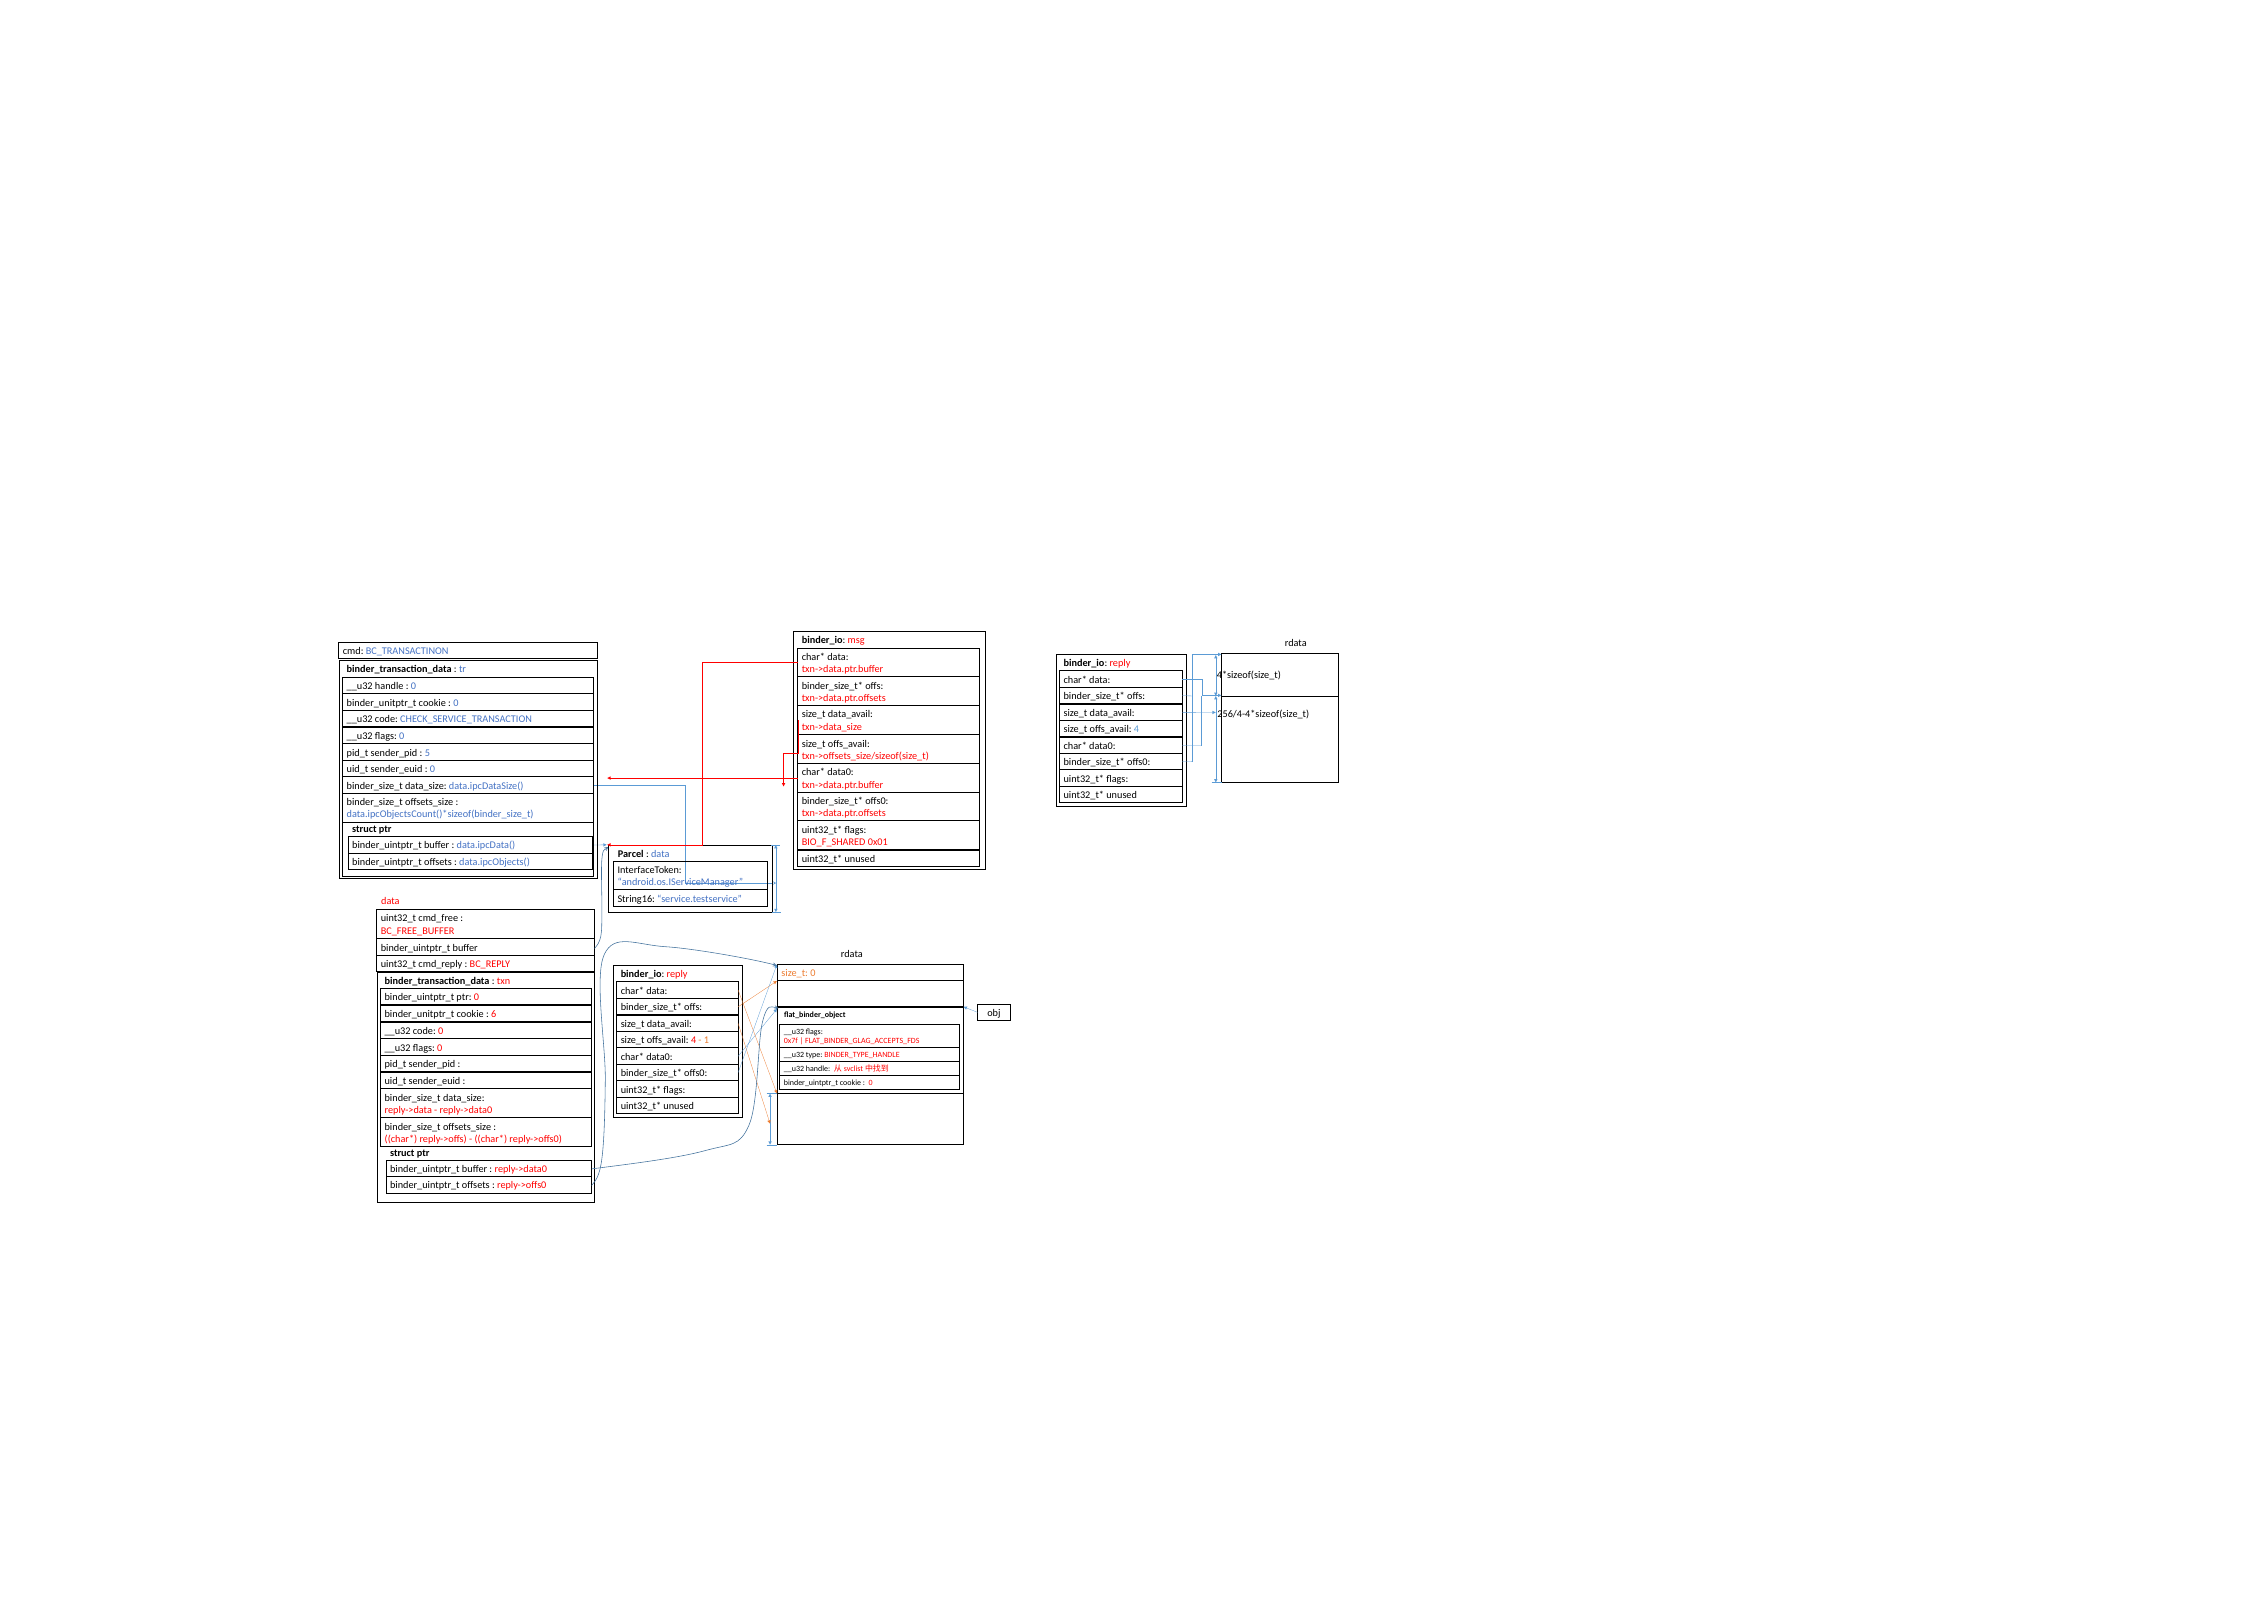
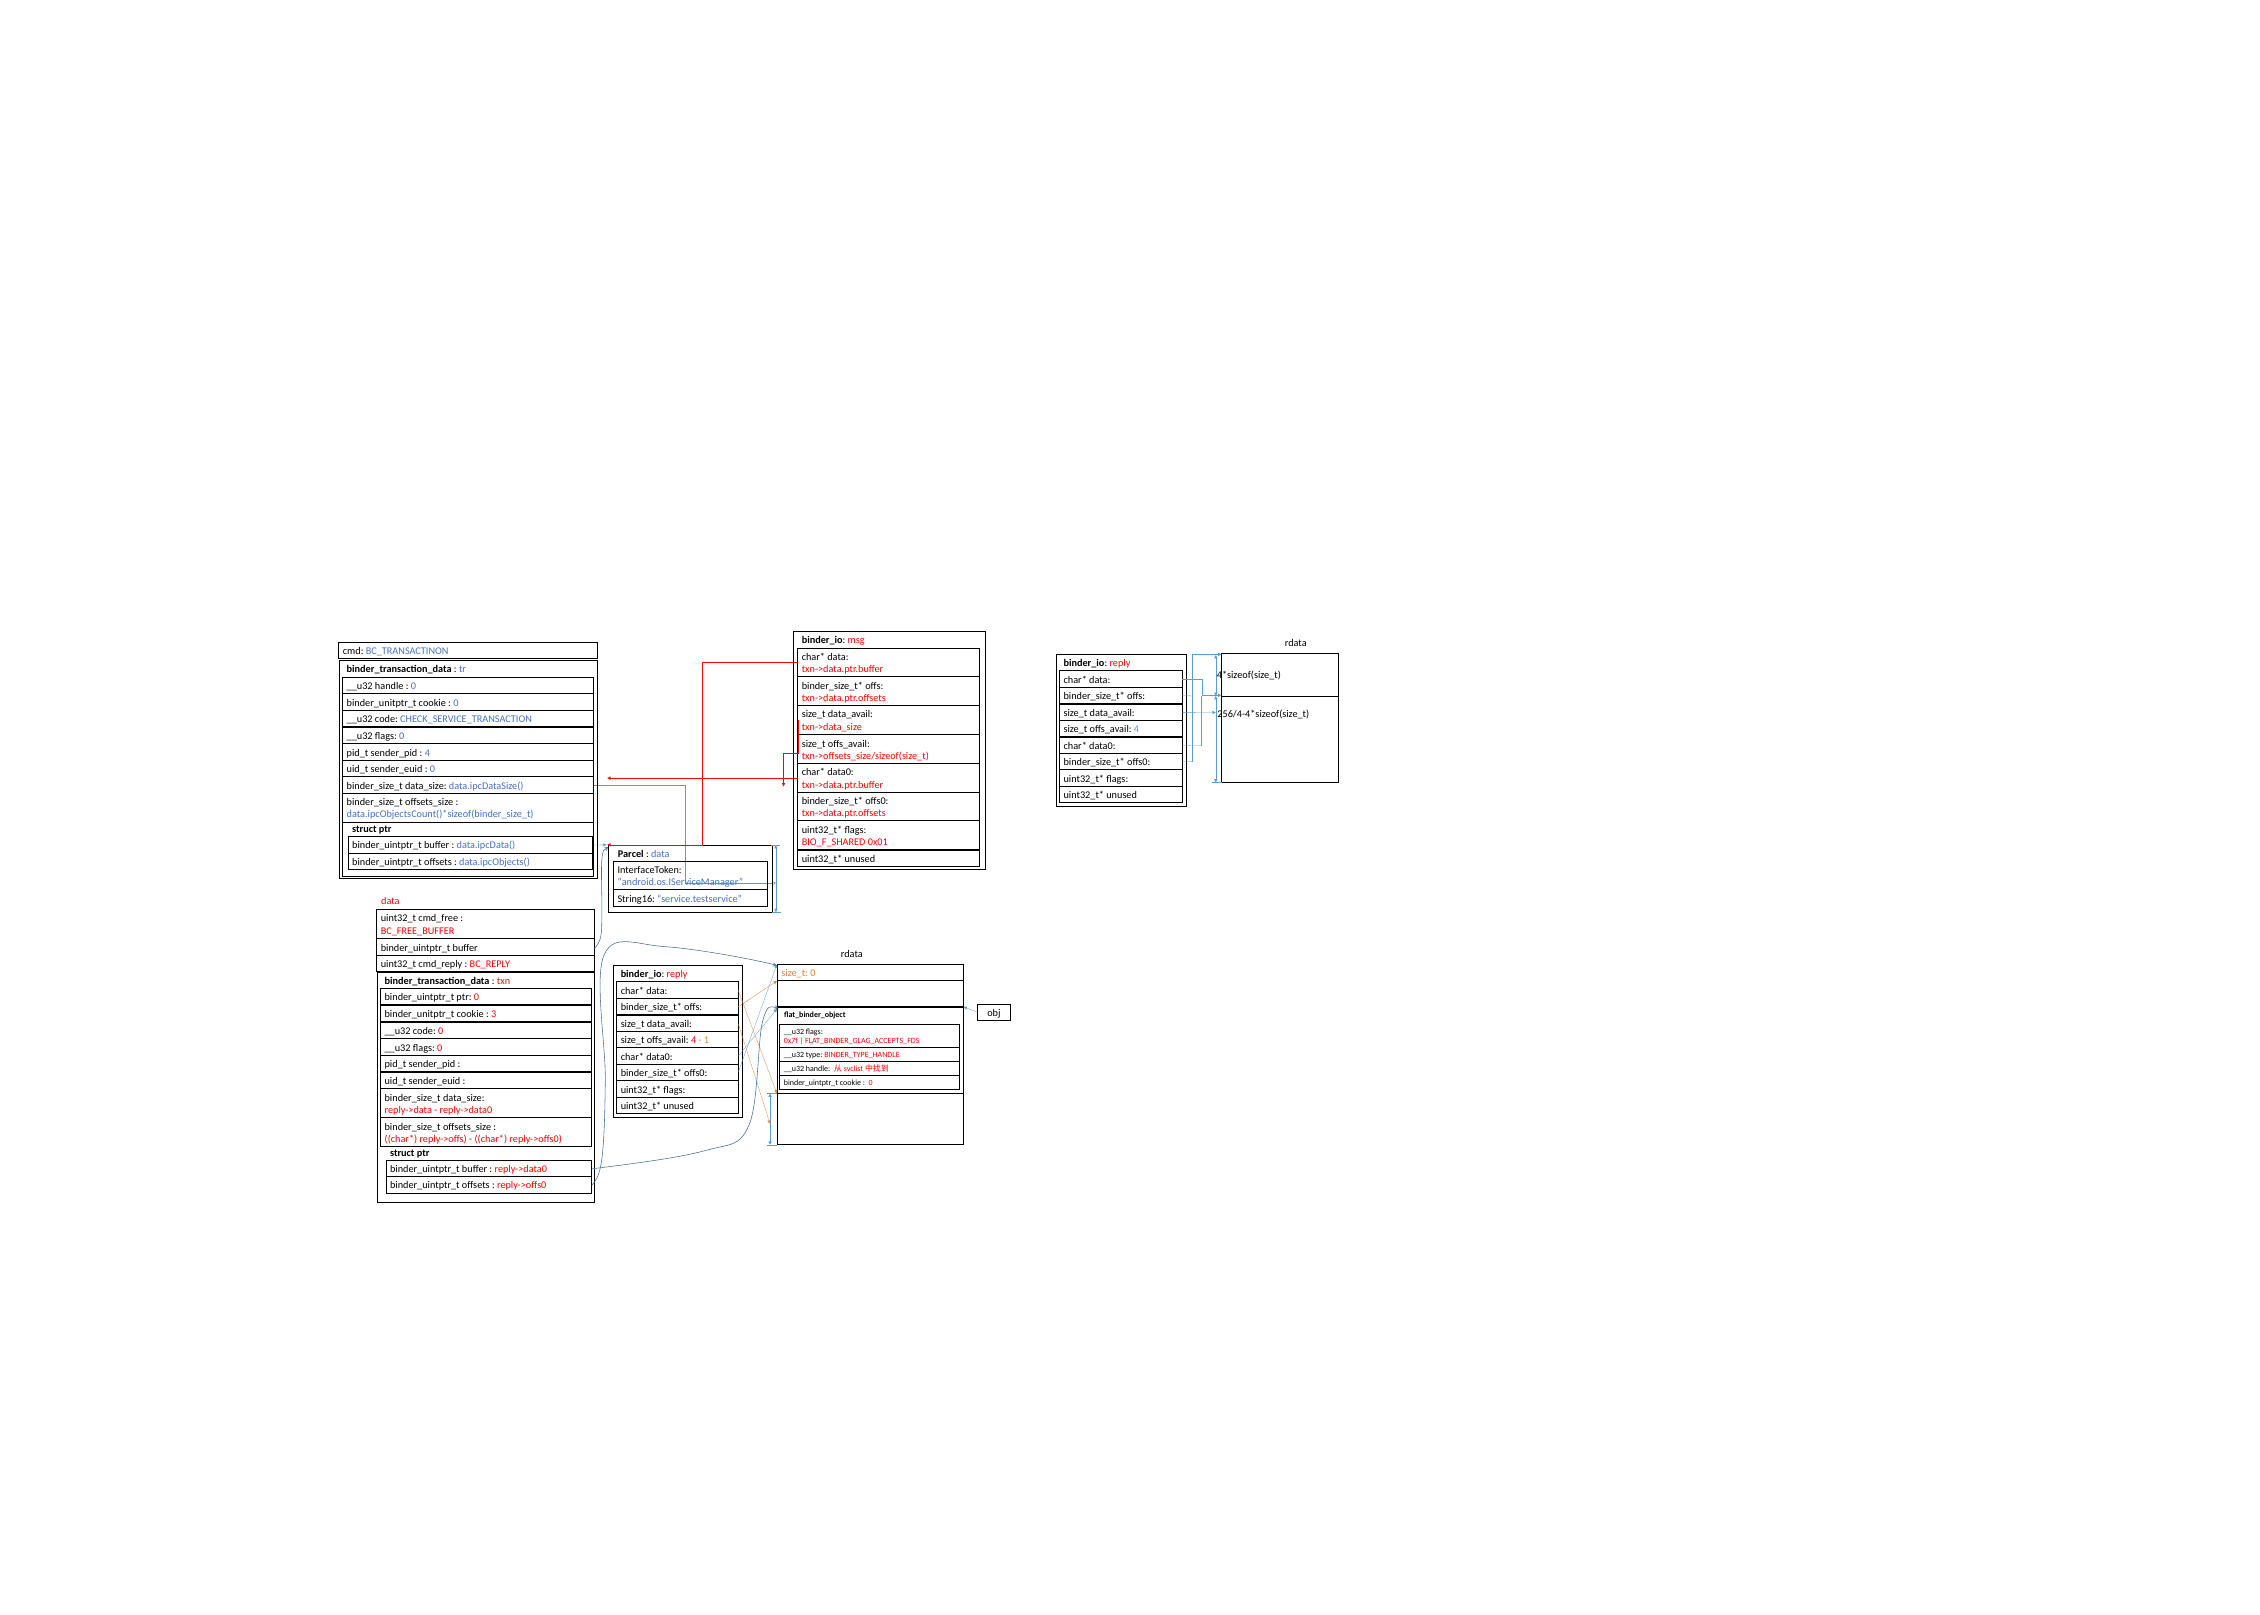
5: 5 -> 4 (427, 752)
6: 6 -> 3 (494, 1014)
